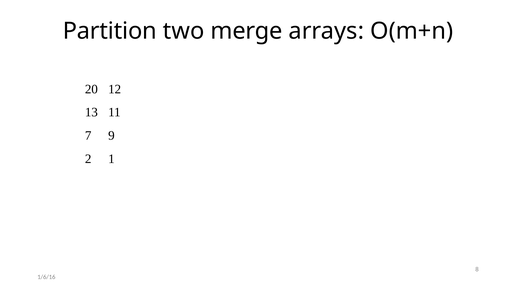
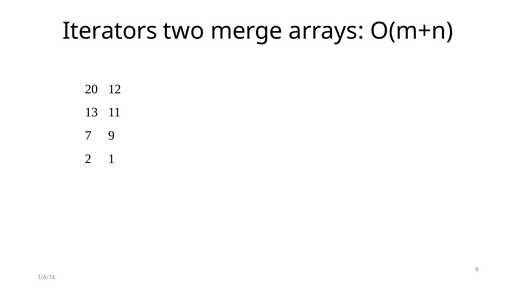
Partition: Partition -> Iterators (110, 31)
